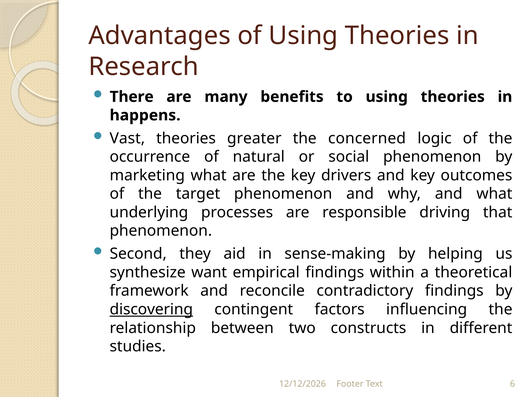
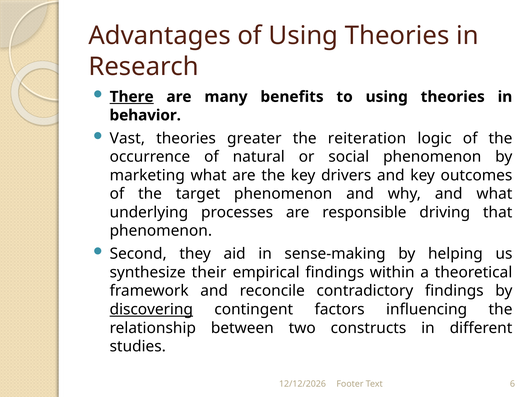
There underline: none -> present (132, 97)
happens: happens -> behavior (145, 115)
concerned: concerned -> reiteration (367, 138)
want: want -> their (209, 273)
